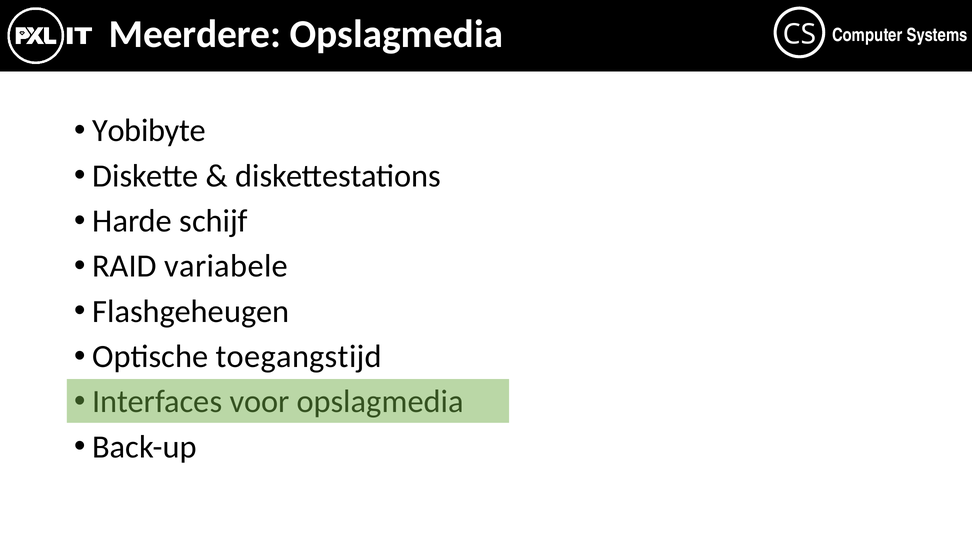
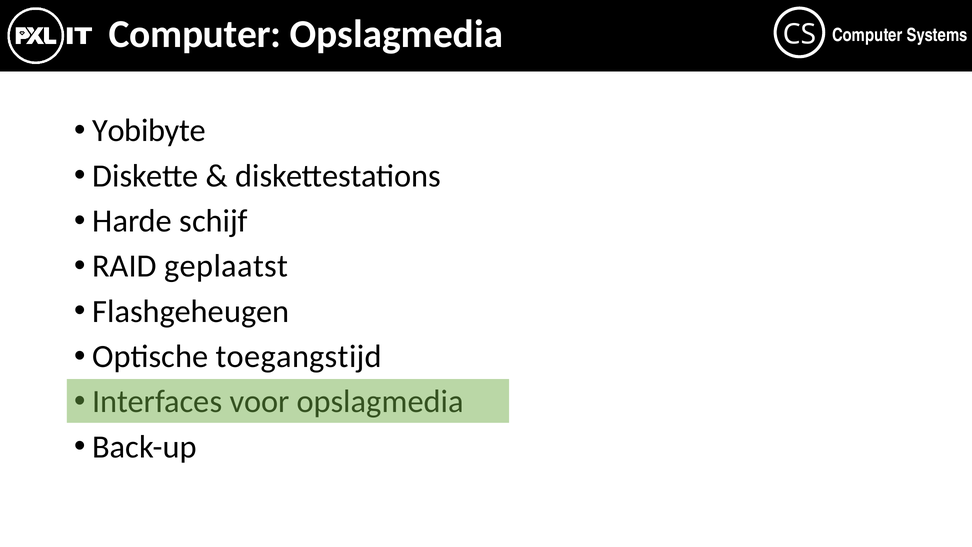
Meerdere: Meerdere -> Computer (195, 34)
variabele: variabele -> geplaatst (226, 266)
